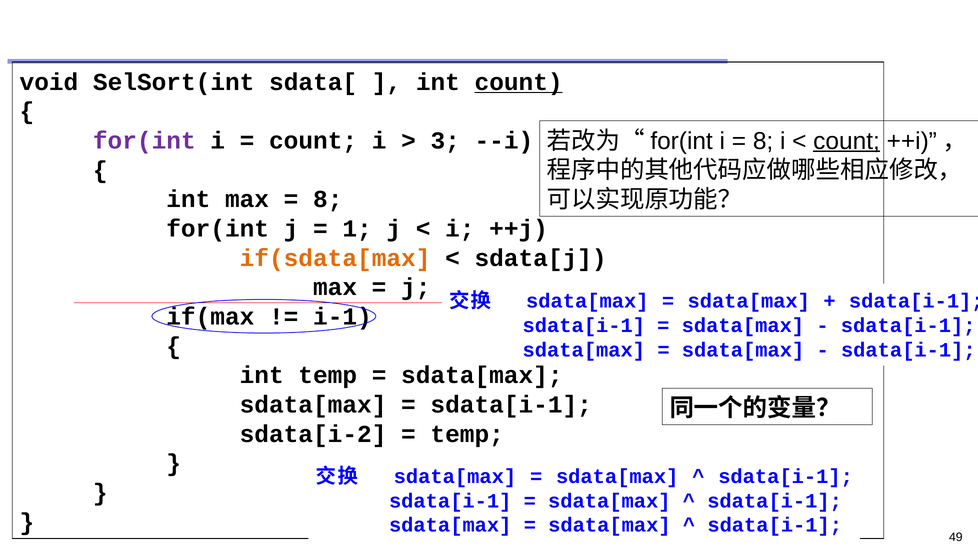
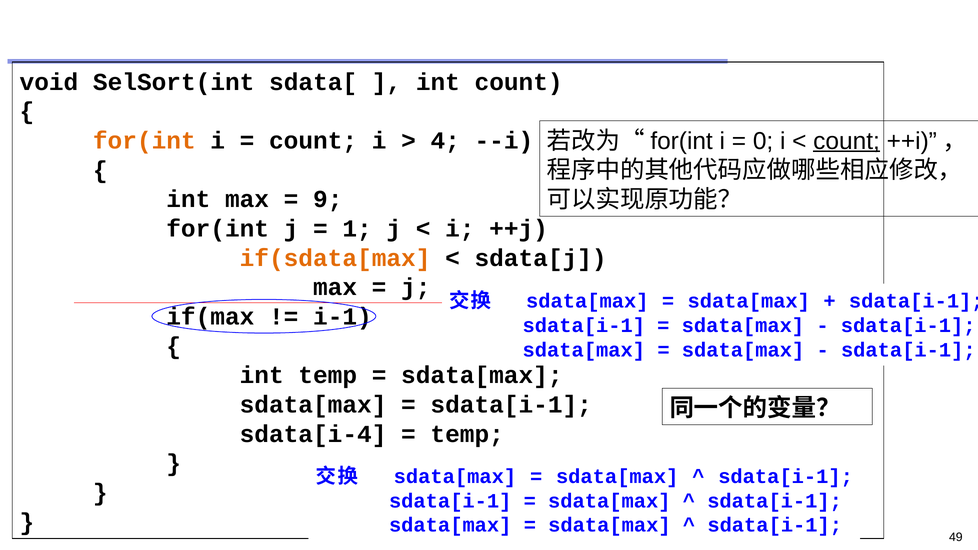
count underline: present -> none (519, 82)
8: 8 -> 0 (763, 141)
for(int colour: purple -> orange (144, 141)
3: 3 -> 4 (445, 141)
8: 8 -> 9 (328, 199)
sdata[i-2: sdata[i-2 -> sdata[i-4 (313, 434)
